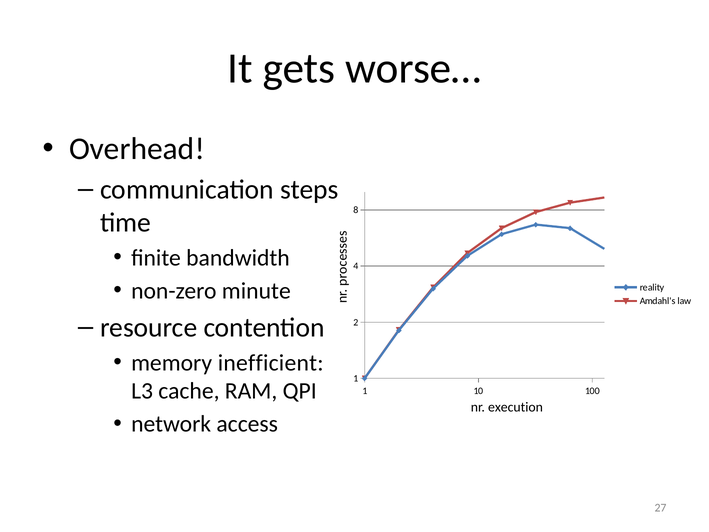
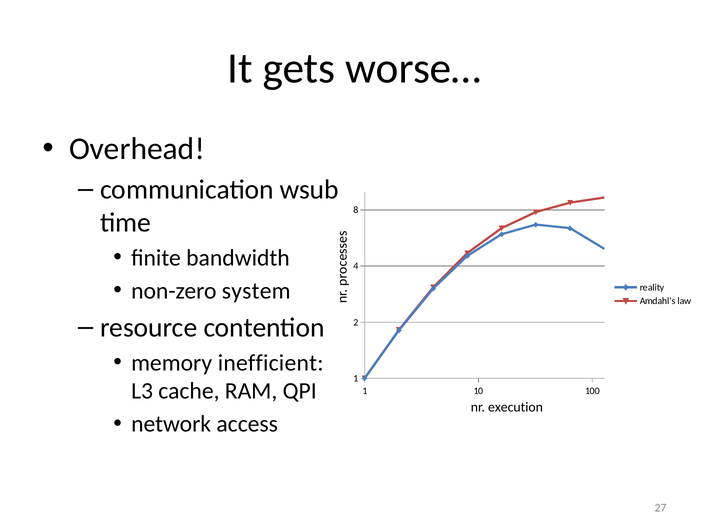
steps: steps -> wsub (309, 189)
minute: minute -> system (256, 291)
